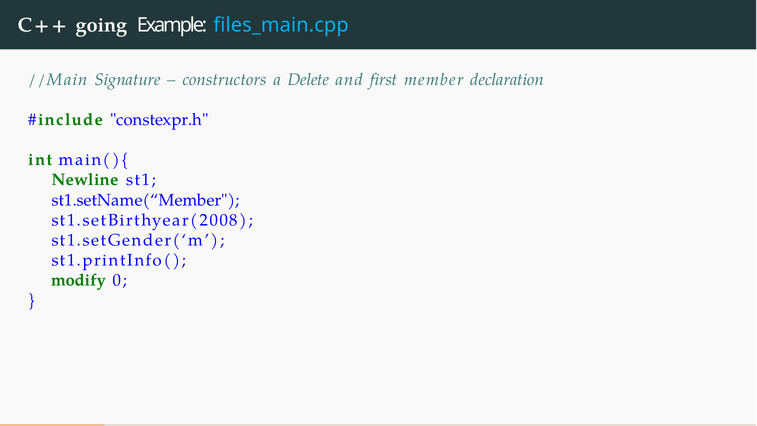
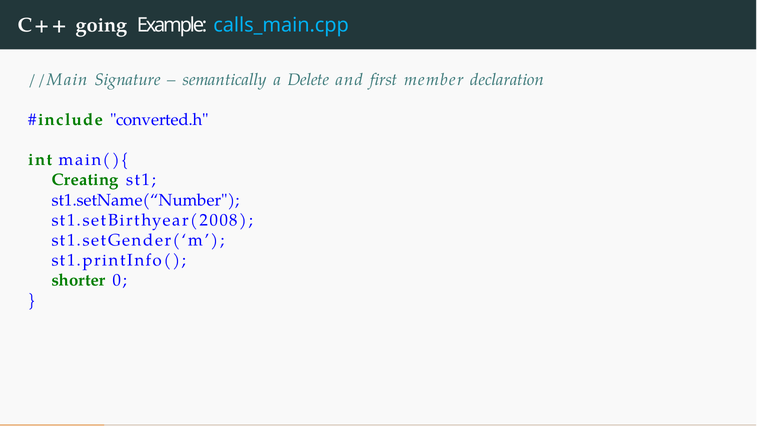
files_main.cpp: files_main.cpp -> calls_main.cpp (281, 25)
constructors: constructors -> semantically (225, 80)
constexpr.h: constexpr.h -> converted.h (159, 120)
Newline: Newline -> Creating (85, 180)
st1.setName(“Member: st1.setName(“Member -> st1.setName(“Number (146, 200)
modify: modify -> shorter (78, 280)
